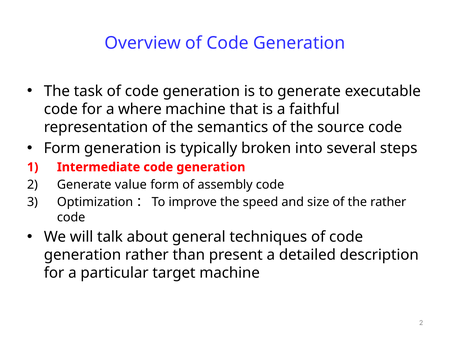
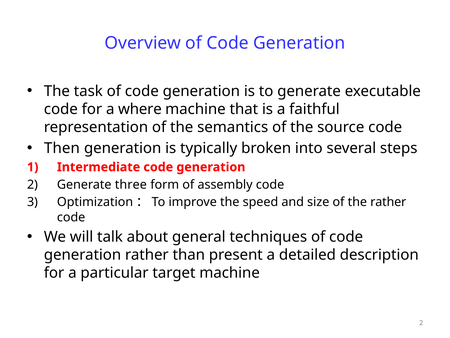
Form: Form -> Then (62, 148)
value: value -> three (131, 184)
